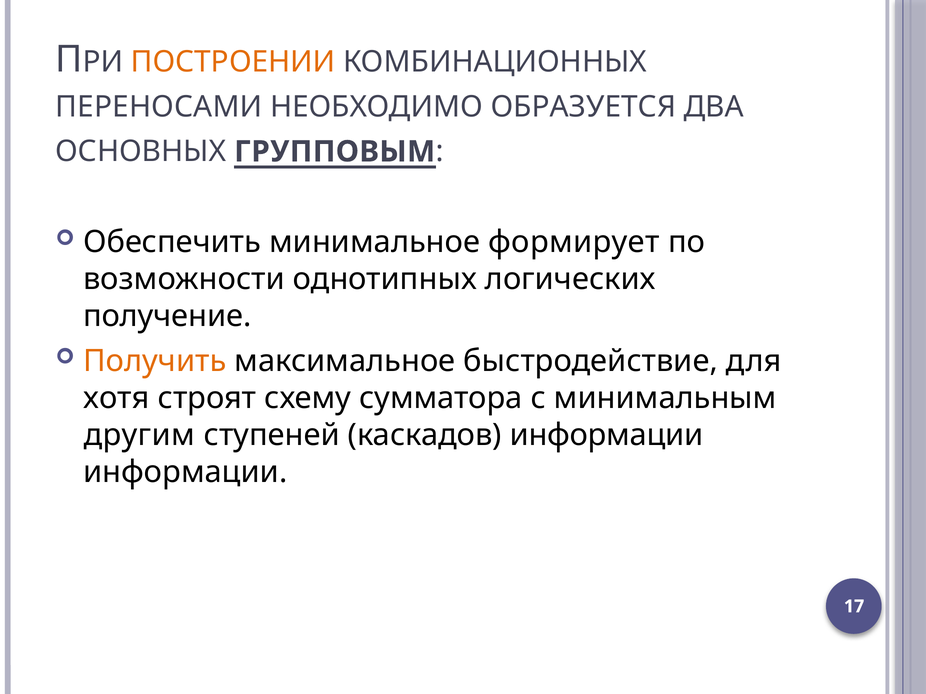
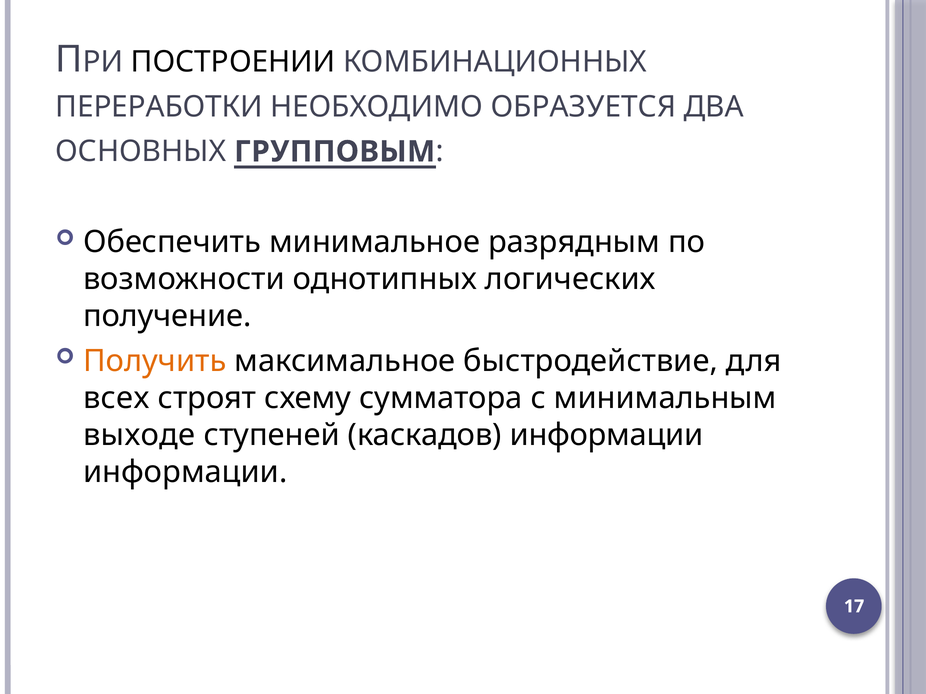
ПОСТРОЕНИИ colour: orange -> black (233, 62)
ПЕРЕНОСАМИ: ПЕРЕНОСАМИ -> ПЕРЕРАБОТКИ (159, 107)
формирует: формирует -> разрядным (574, 242)
хотя: хотя -> всех (116, 398)
другим: другим -> выходе (139, 435)
